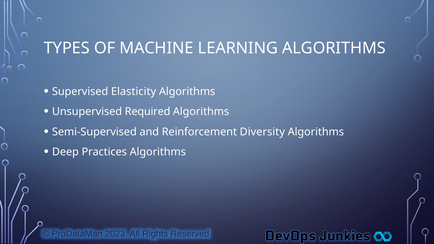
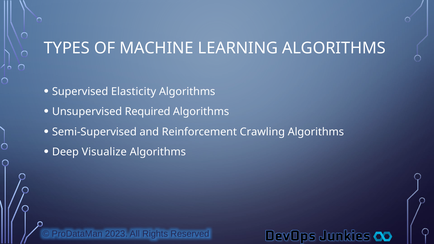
Diversity: Diversity -> Crawling (262, 132)
Practices: Practices -> Visualize (104, 152)
